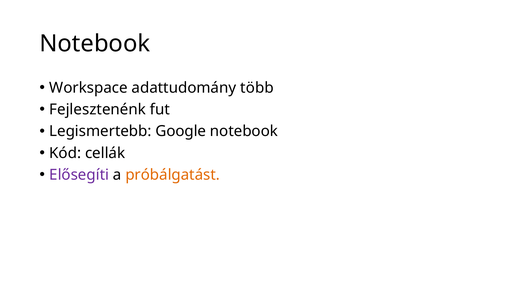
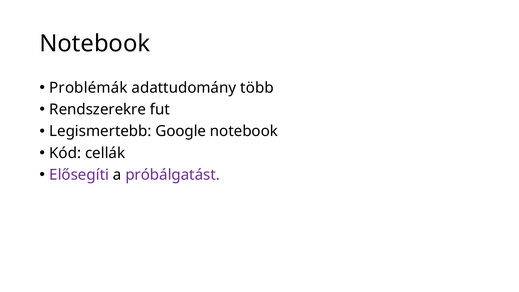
Workspace: Workspace -> Problémák (88, 88)
Fejlesztenénk: Fejlesztenénk -> Rendszerekre (98, 110)
próbálgatást colour: orange -> purple (173, 175)
